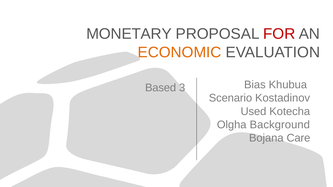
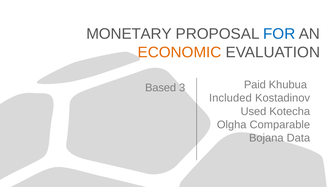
FOR colour: red -> blue (279, 34)
Bias: Bias -> Paid (255, 85)
Scenario: Scenario -> Included (230, 98)
Background: Background -> Comparable (280, 125)
Care: Care -> Data (298, 138)
